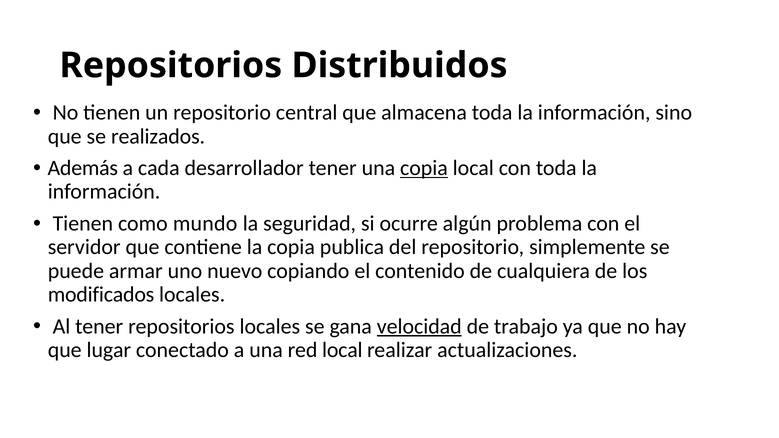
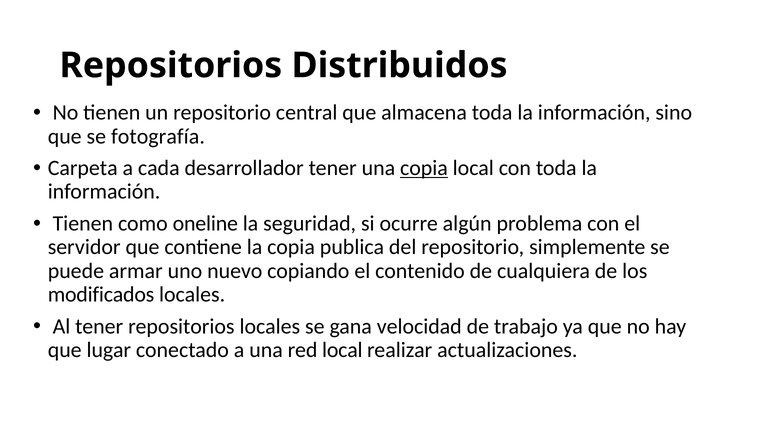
realizados: realizados -> fotografía (158, 136)
Además: Además -> Carpeta (83, 168)
mundo: mundo -> oneline (205, 224)
velocidad underline: present -> none (419, 327)
